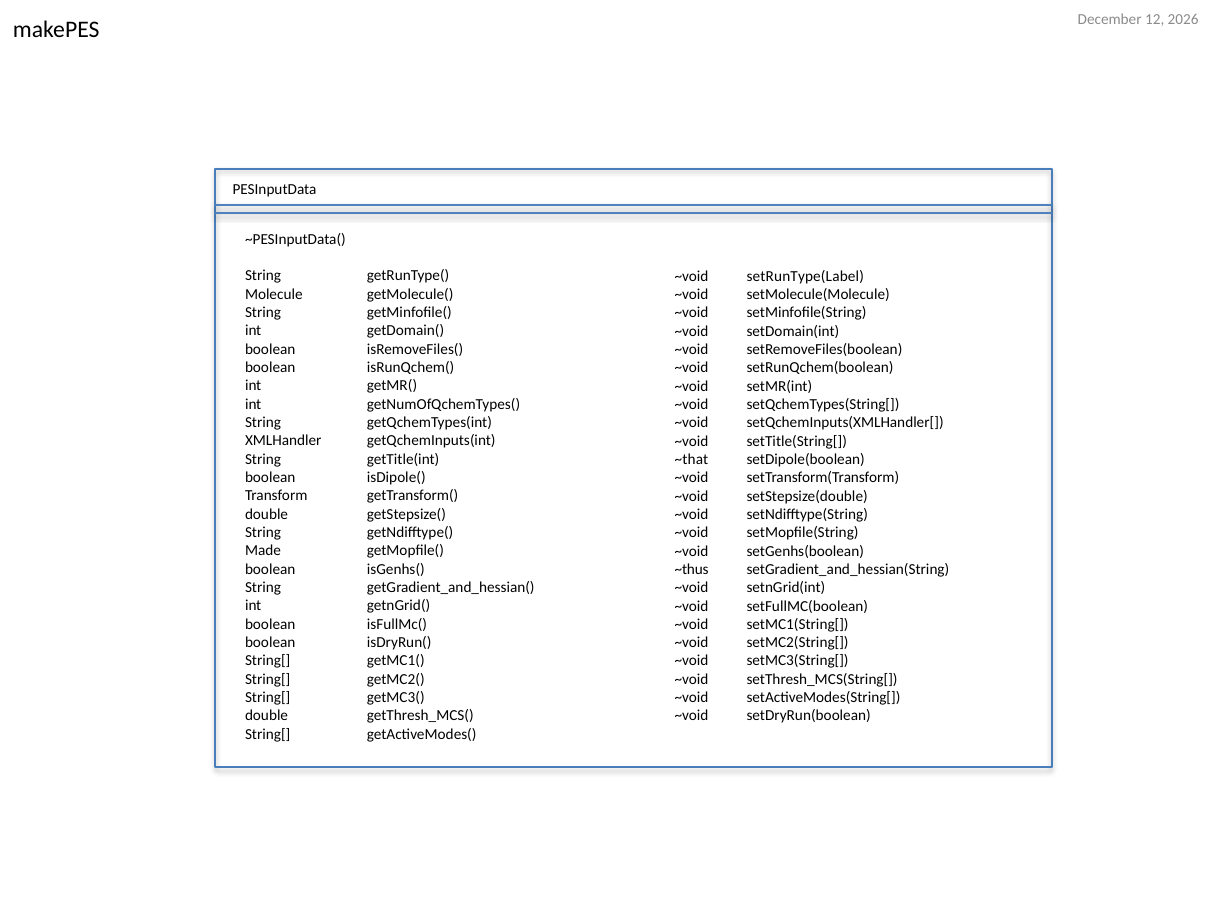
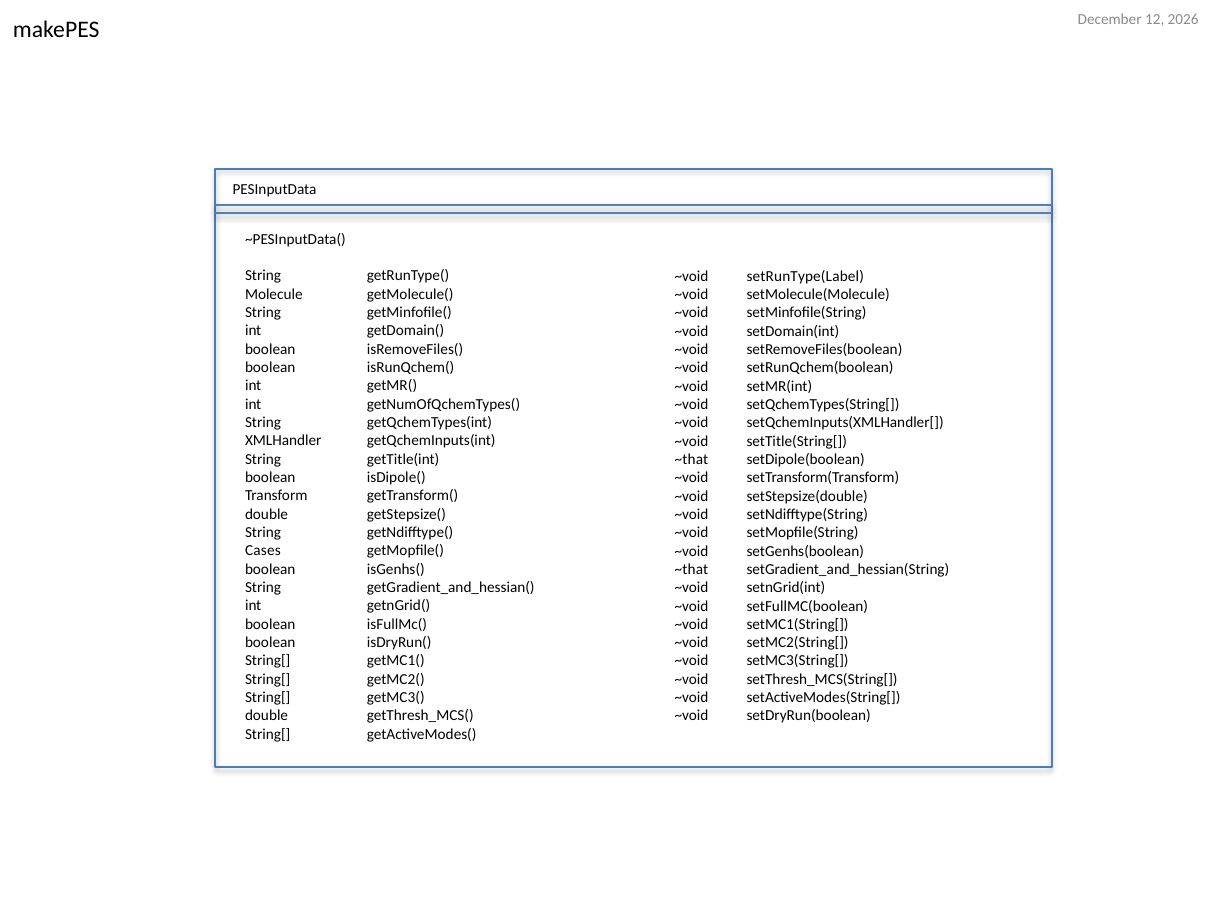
Made: Made -> Cases (263, 551)
~thus: ~thus -> ~that (691, 569)
